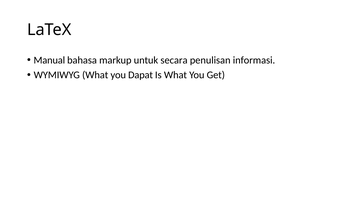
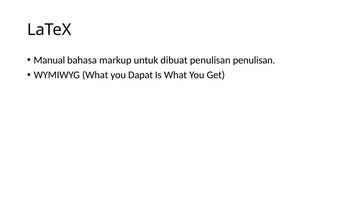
secara: secara -> dibuat (174, 60)
penulisan informasi: informasi -> penulisan (254, 60)
